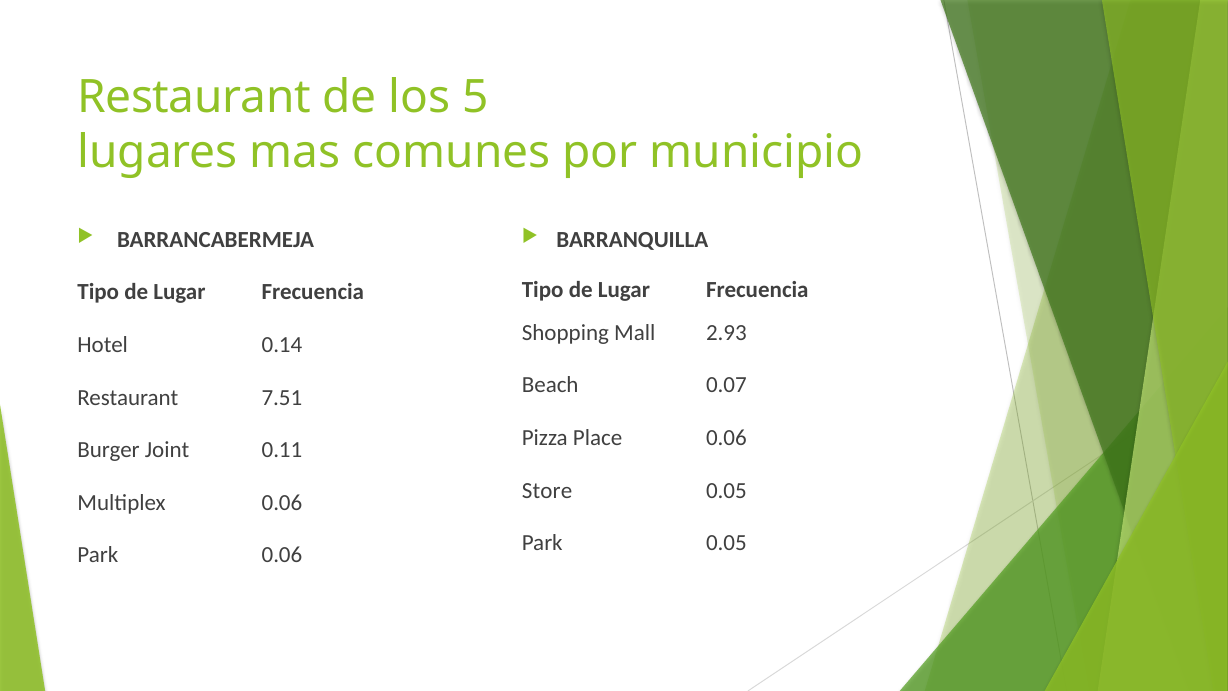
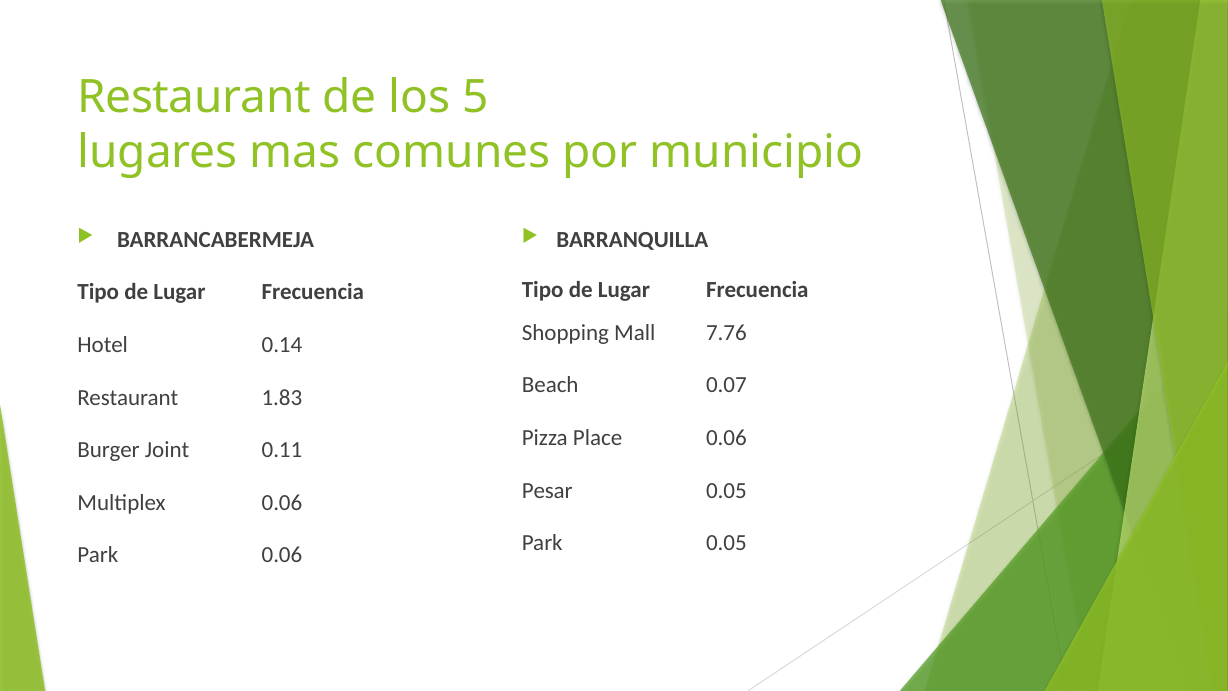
2.93: 2.93 -> 7.76 (726, 333)
7.51: 7.51 -> 1.83 (282, 397)
Store: Store -> Pesar (547, 490)
